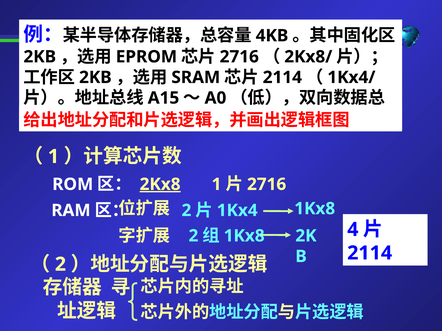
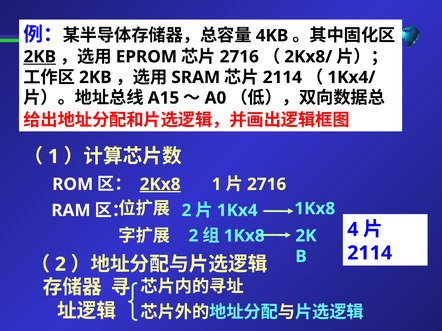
2KB underline: none -> present (40, 57)
